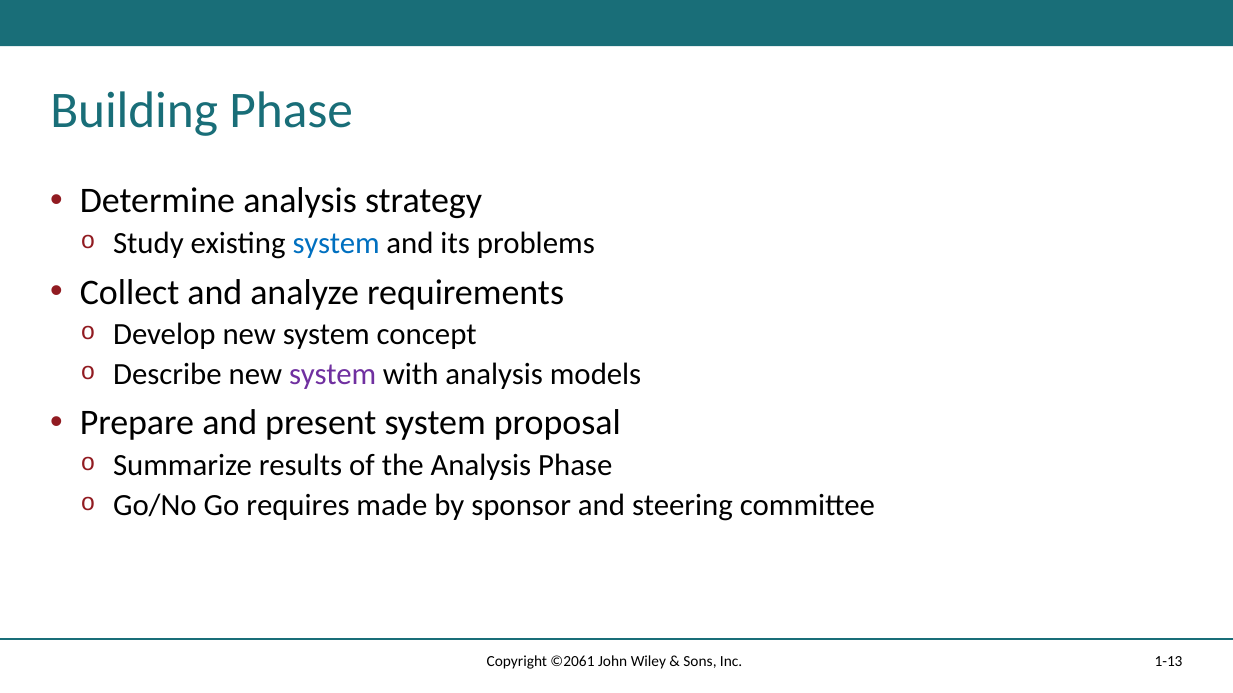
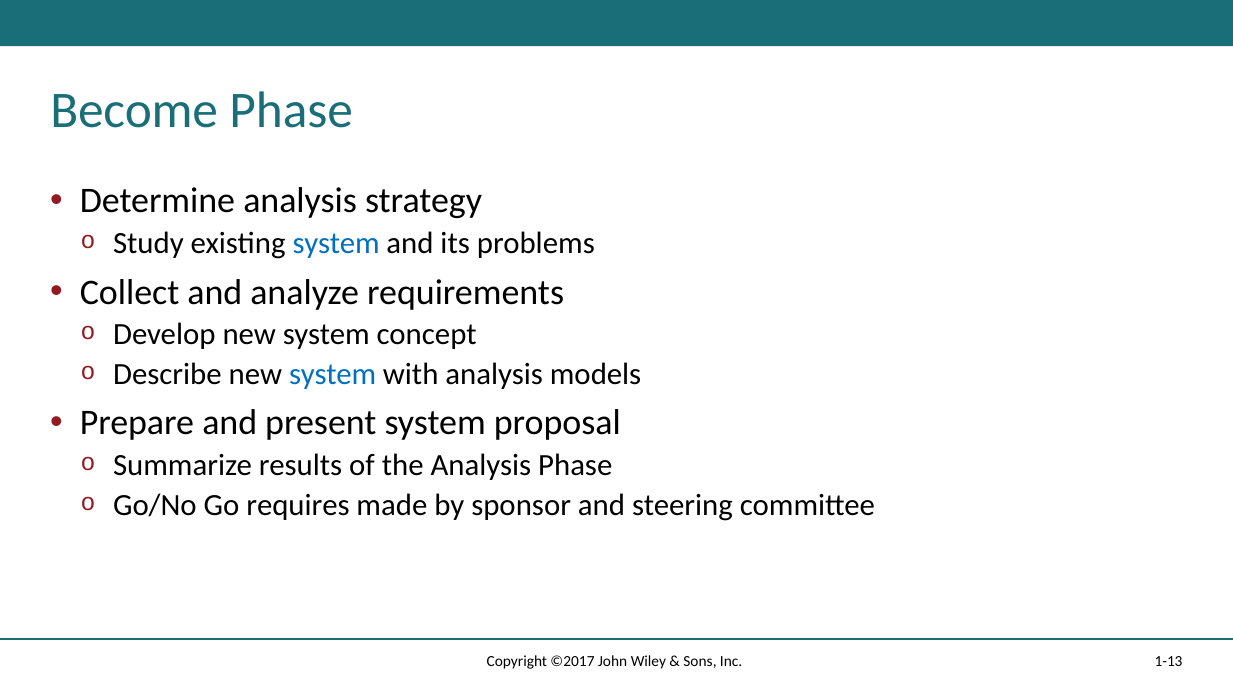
Building: Building -> Become (134, 111)
system colour: purple -> blue (333, 375)
©2061: ©2061 -> ©2017 (573, 662)
